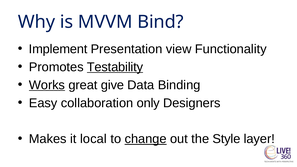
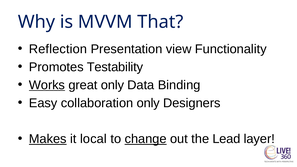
Bind: Bind -> That (160, 22)
Implement: Implement -> Reflection (58, 49)
Testability underline: present -> none (115, 67)
great give: give -> only (112, 85)
Makes underline: none -> present (48, 139)
Style: Style -> Lead (226, 139)
